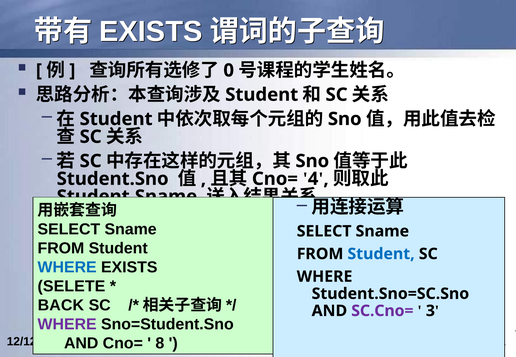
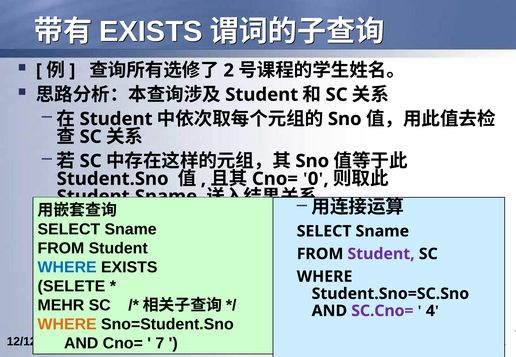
0: 0 -> 2 (229, 70)
4: 4 -> 0 (313, 179)
Student colour: blue -> purple (381, 254)
BACK: BACK -> MEHR (61, 306)
3: 3 -> 4 (430, 311)
WHERE colour: purple -> orange (67, 325)
8: 8 -> 7 (160, 344)
